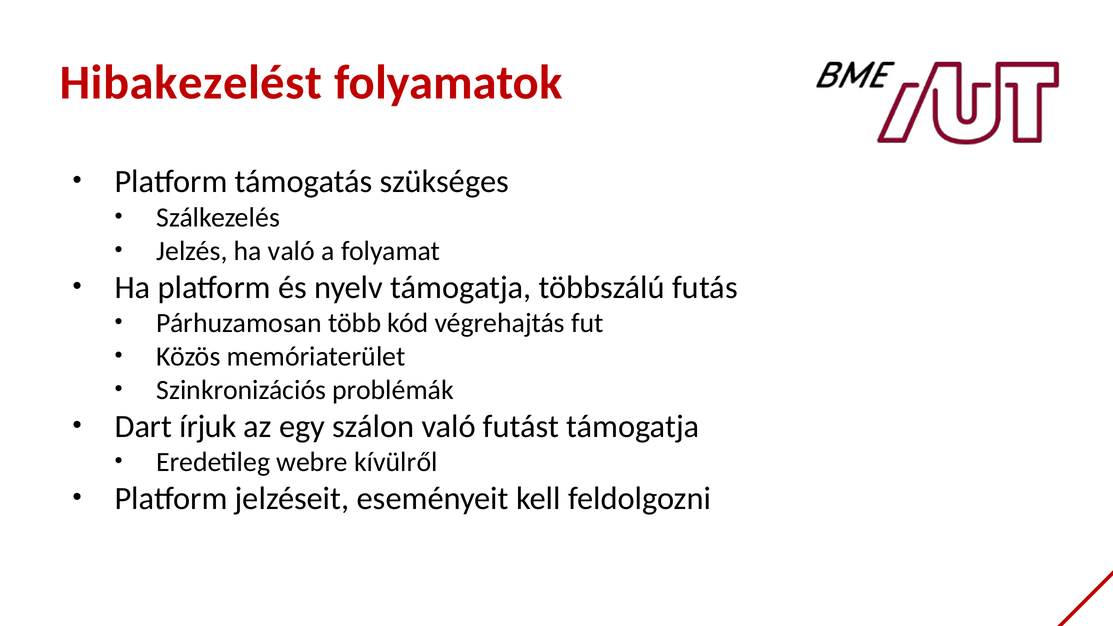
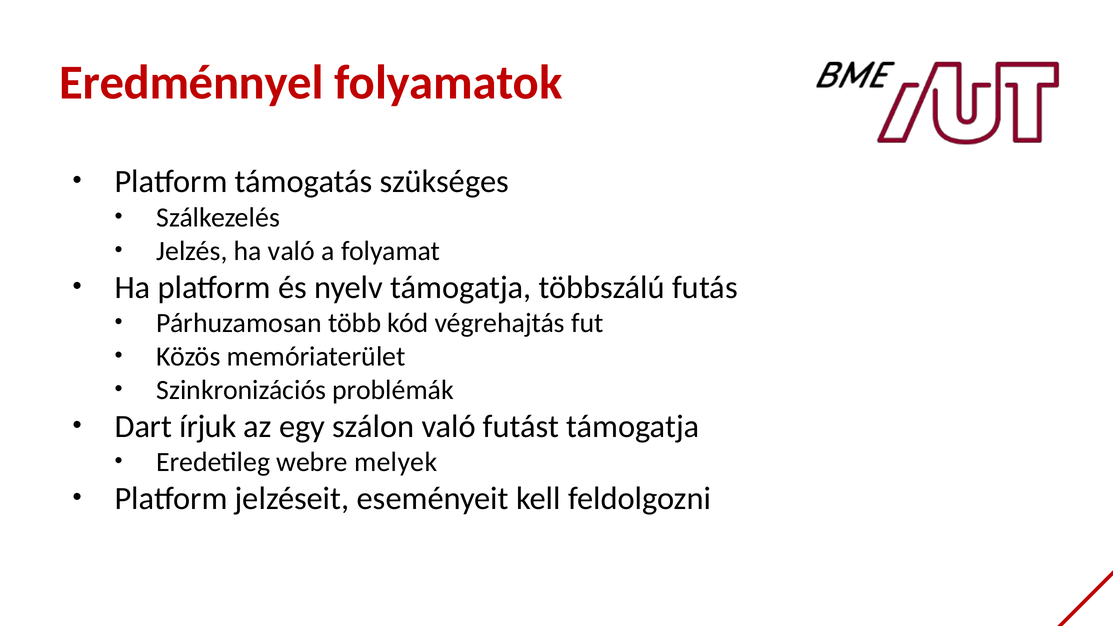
Hibakezelést: Hibakezelést -> Eredménnyel (191, 83)
kívülről: kívülről -> melyek (396, 462)
